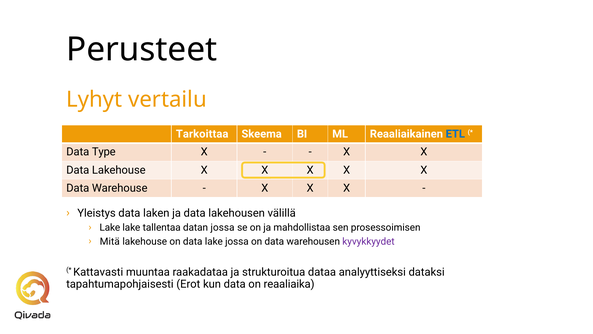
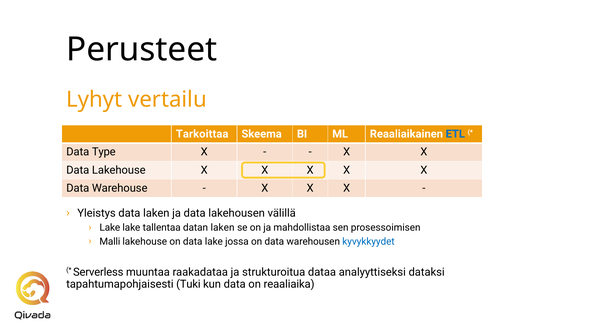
datan jossa: jossa -> laken (223, 227)
Mitä: Mitä -> Malli (110, 241)
kyvykkyydet colour: purple -> blue (368, 241)
Kattavasti: Kattavasti -> Serverless (98, 272)
Erot: Erot -> Tuki (188, 284)
